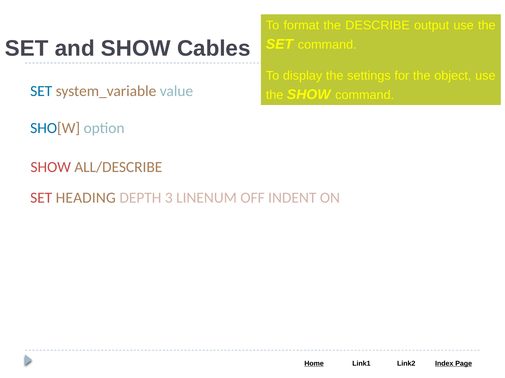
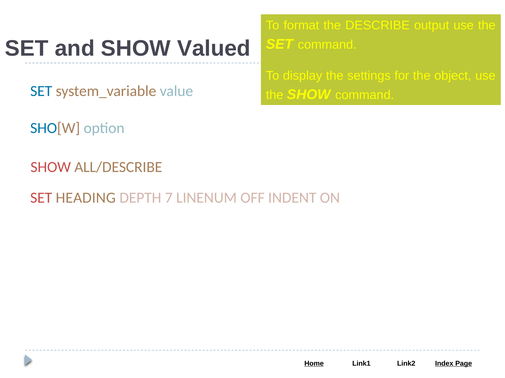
Cables: Cables -> Valued (214, 48)
3: 3 -> 7 (169, 198)
